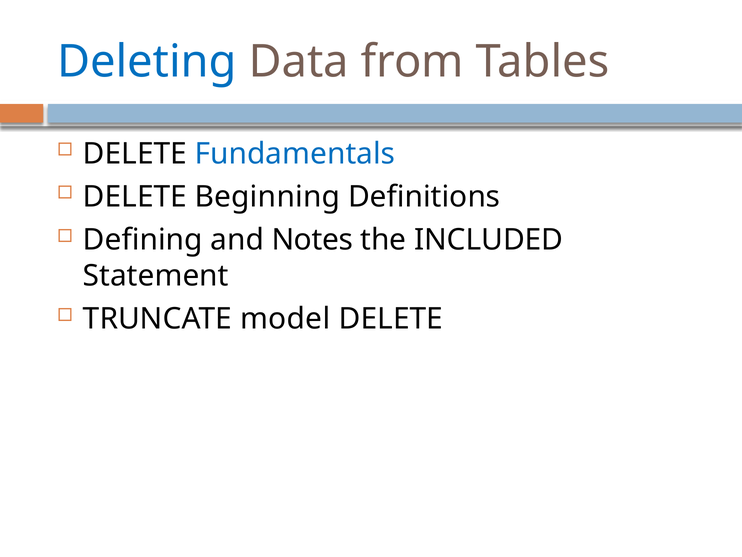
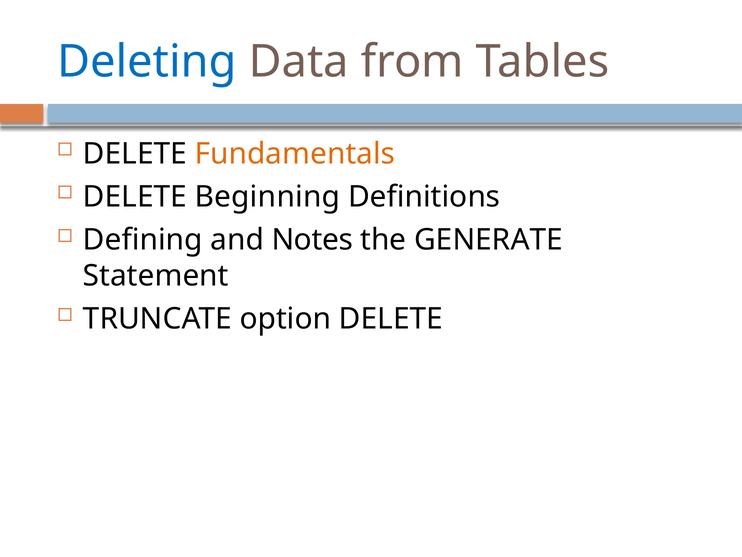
Fundamentals colour: blue -> orange (295, 154)
INCLUDED: INCLUDED -> GENERATE (489, 240)
model: model -> option (285, 319)
